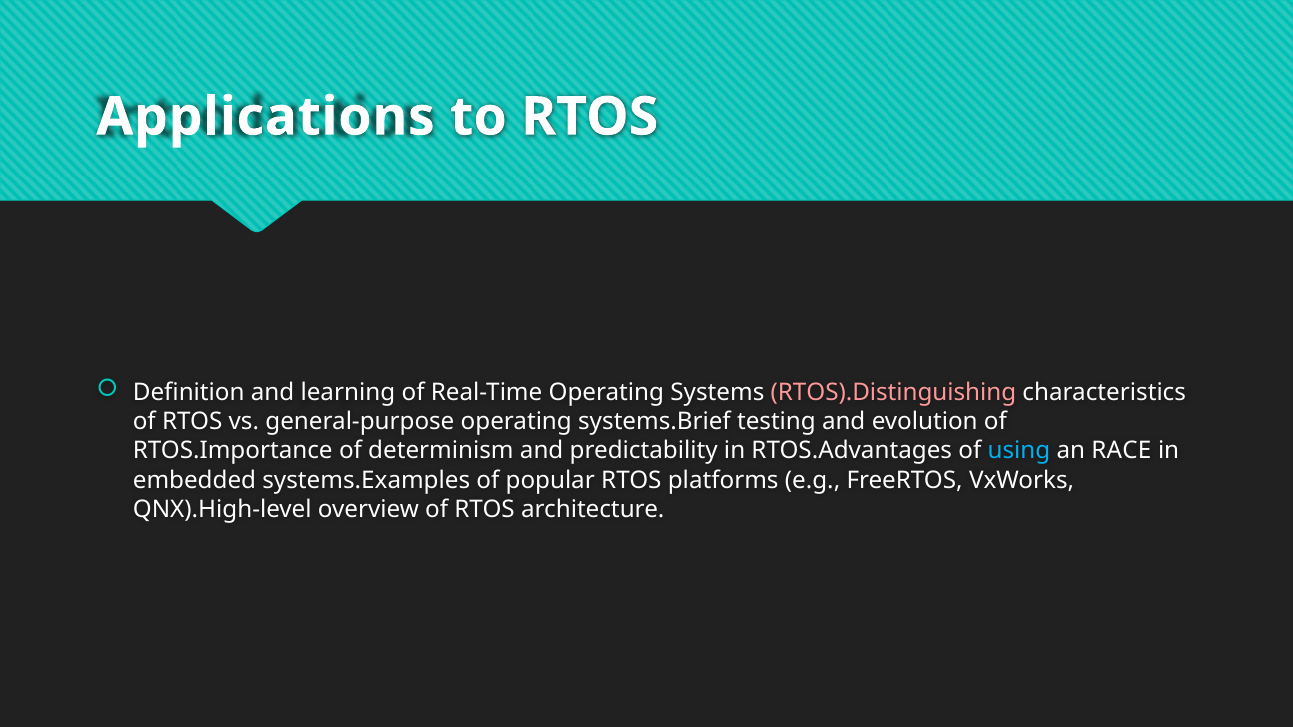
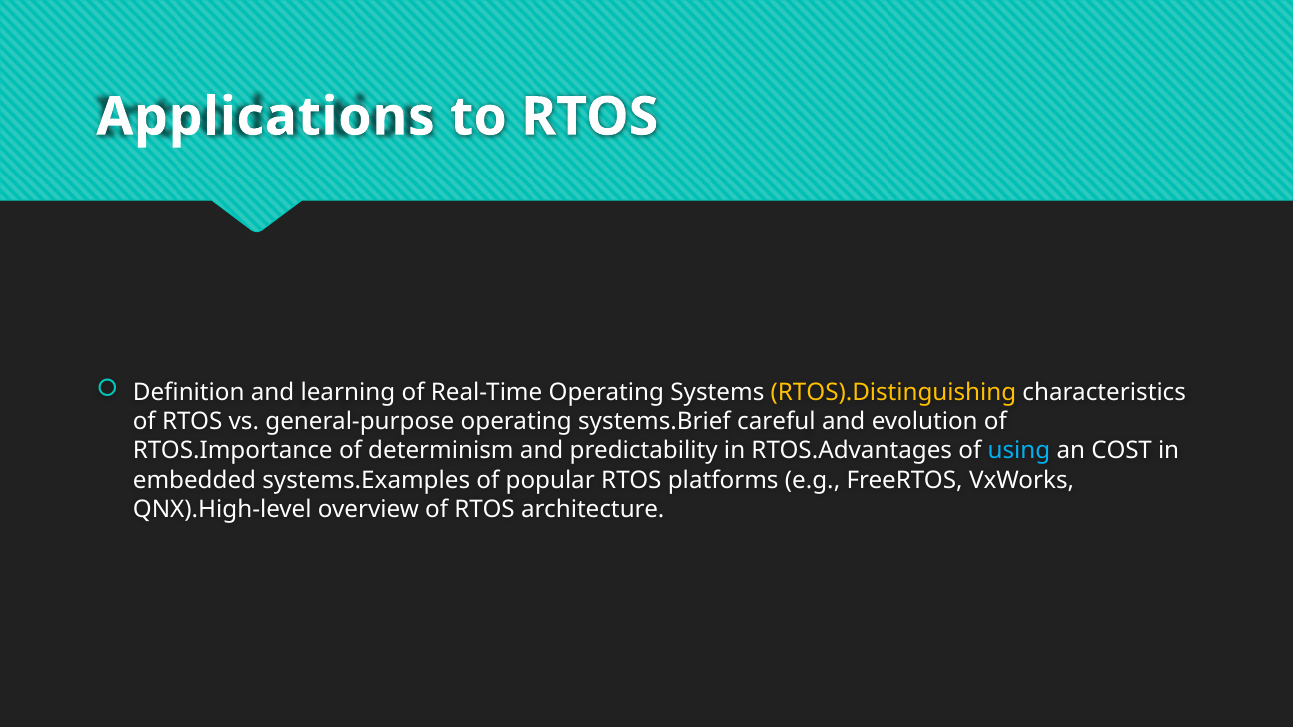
RTOS).Distinguishing colour: pink -> yellow (893, 393)
testing: testing -> careful (776, 422)
RACE: RACE -> COST (1122, 451)
